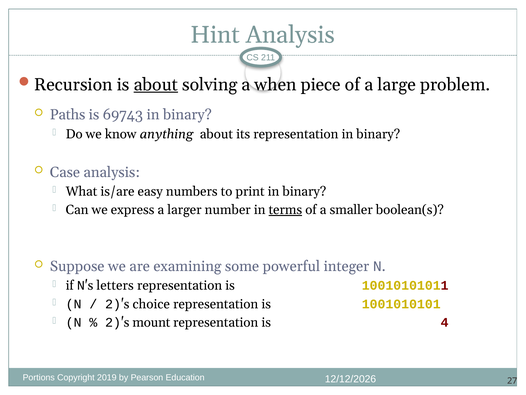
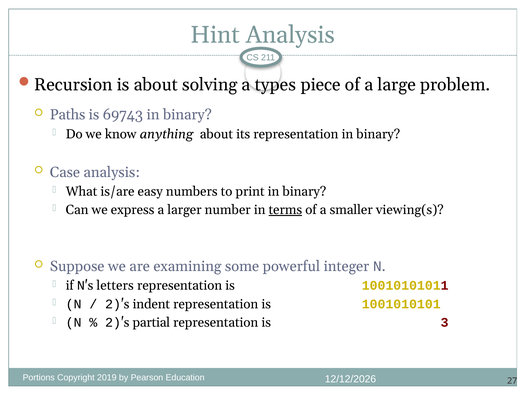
about underline: present -> none (156, 85)
when: when -> types (275, 85)
boolean(s: boolean(s -> viewing(s (410, 210)
choice: choice -> indent (151, 304)
mount: mount -> partial (151, 322)
4: 4 -> 3 (445, 322)
